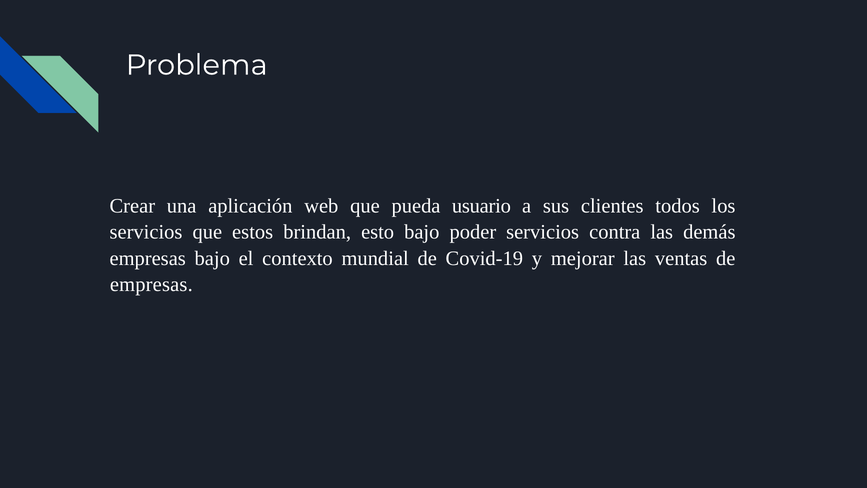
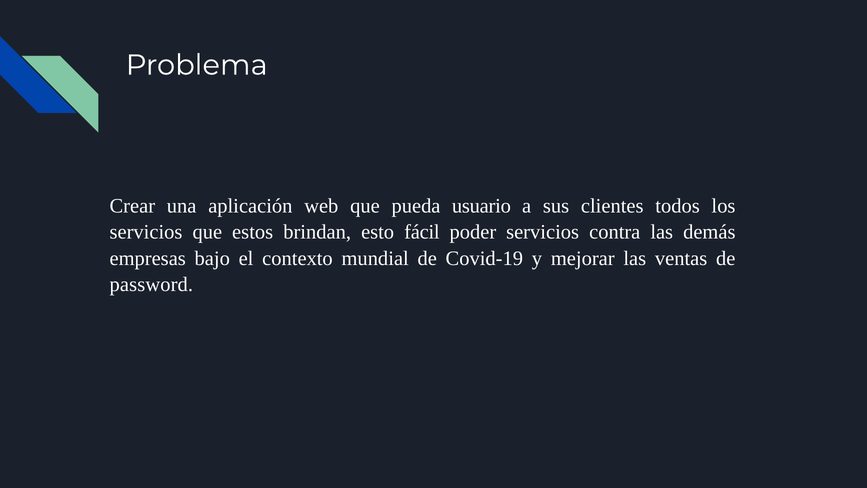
esto bajo: bajo -> fácil (422, 232)
empresas: empresas -> password (151, 284)
